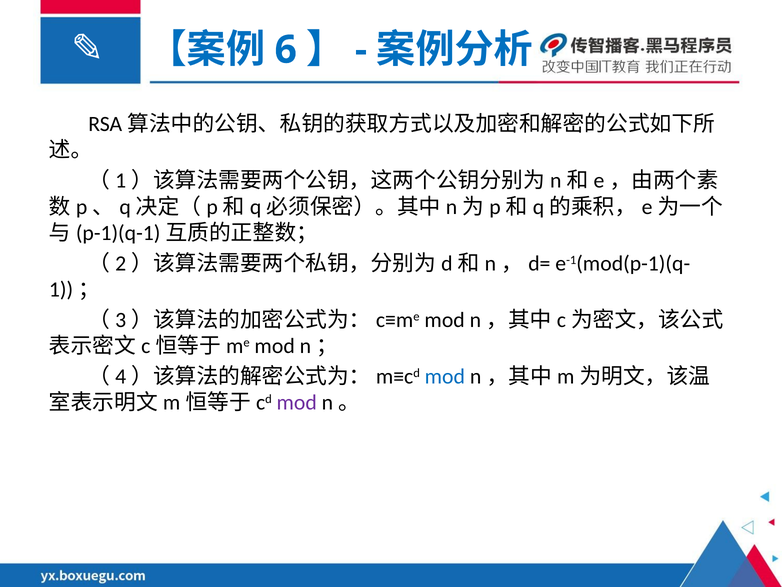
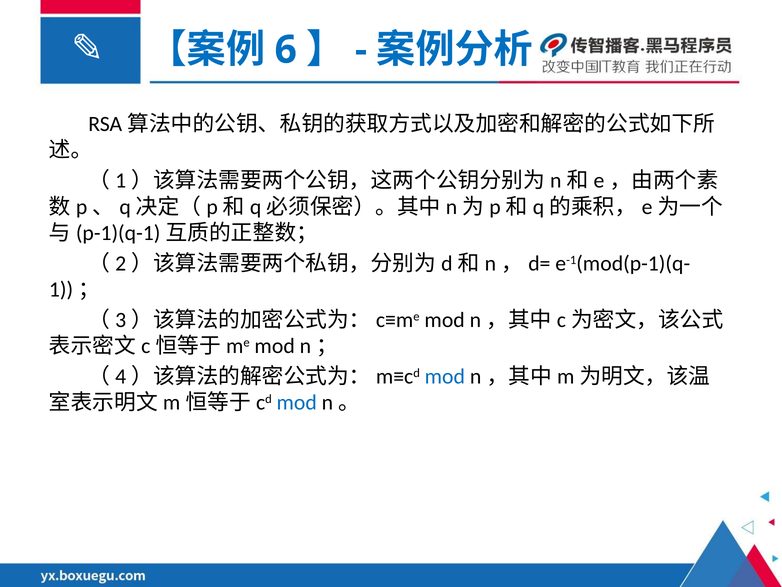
mod colour: purple -> blue (297, 402)
